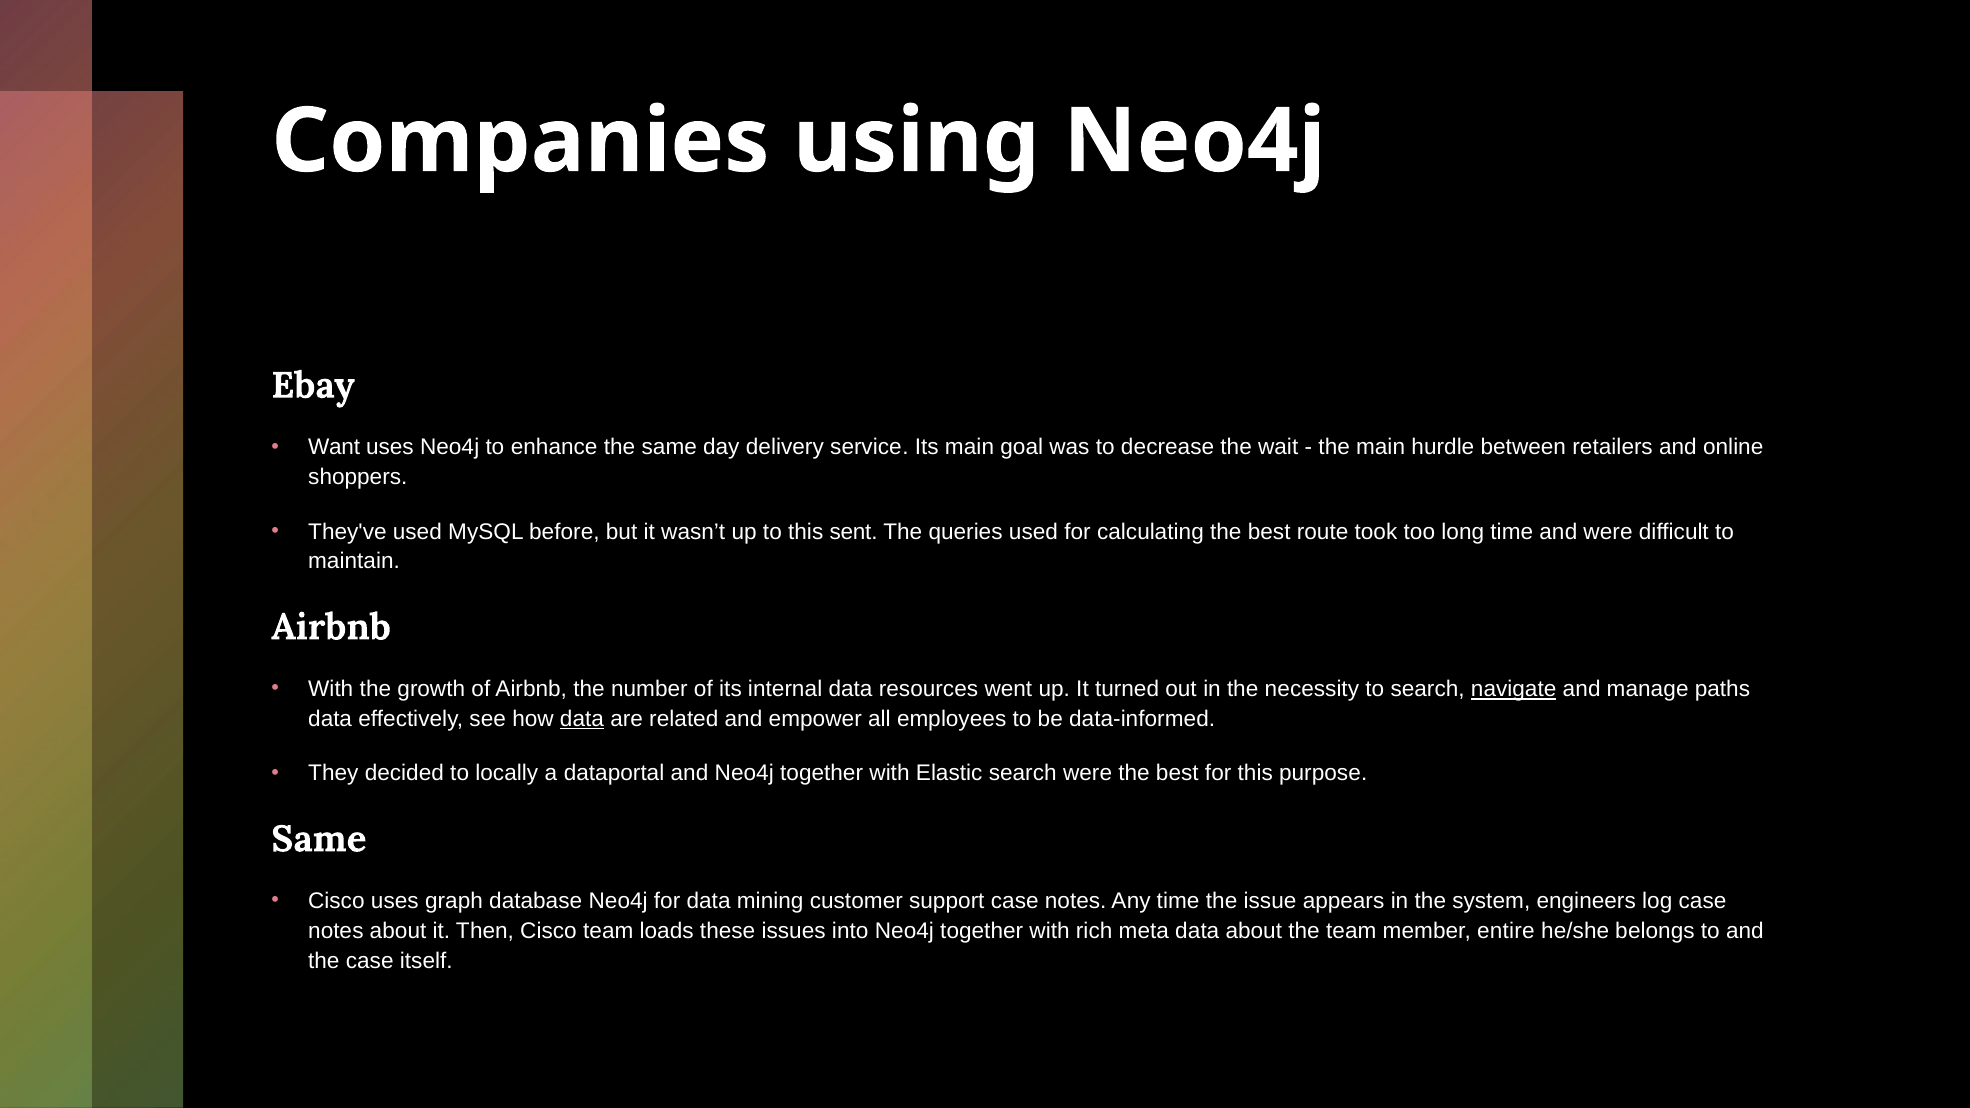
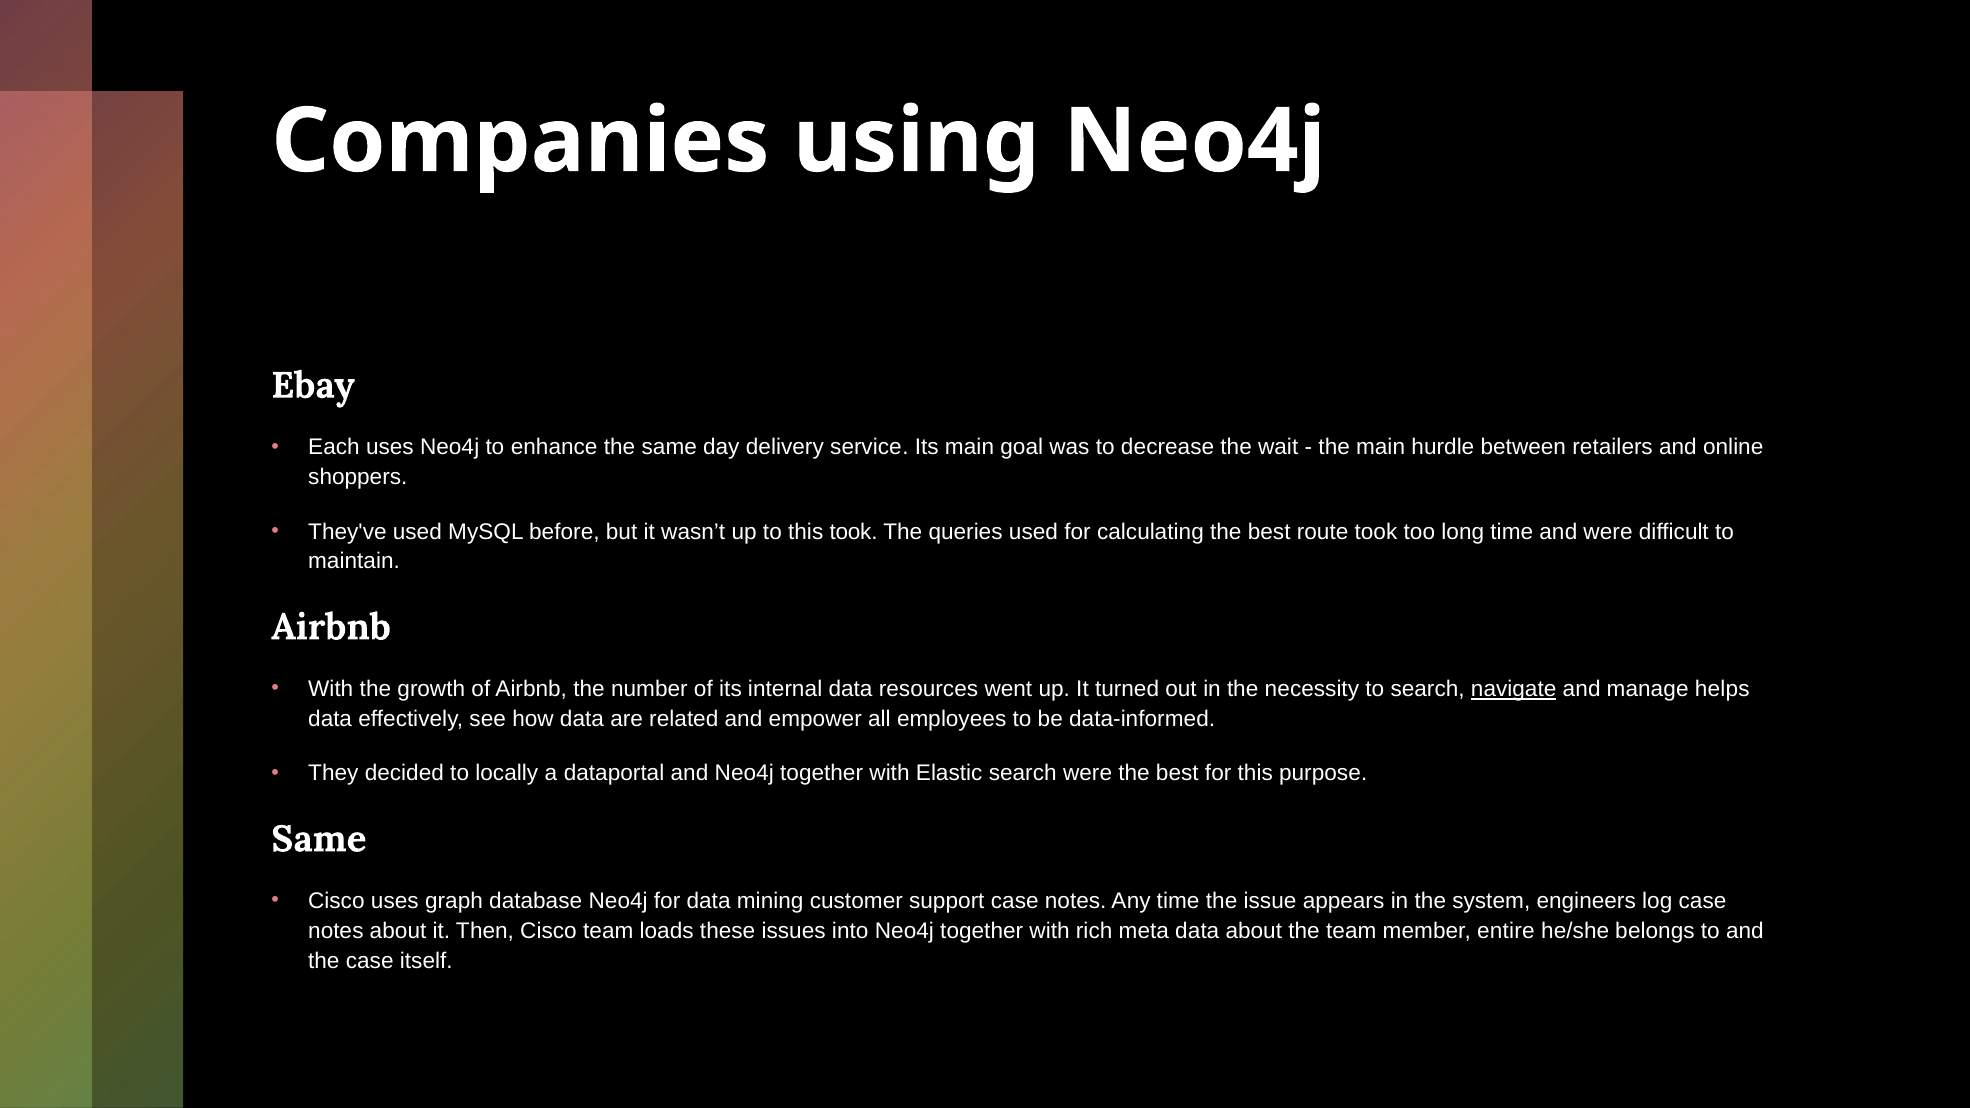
Want: Want -> Each (334, 448)
this sent: sent -> took (854, 532)
paths: paths -> helps (1722, 689)
data underline: present -> none (582, 719)
